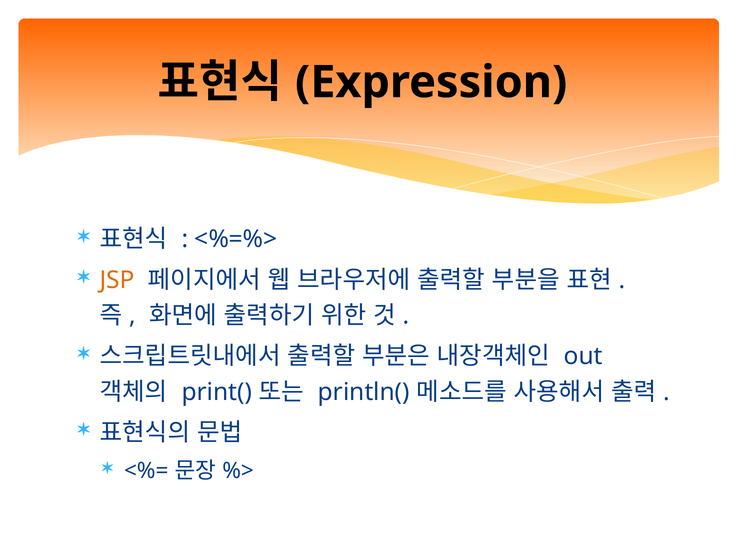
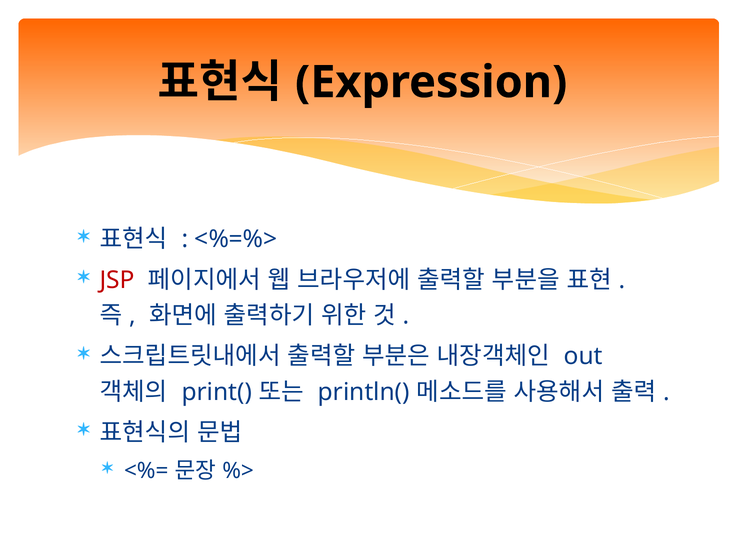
JSP colour: orange -> red (117, 280)
